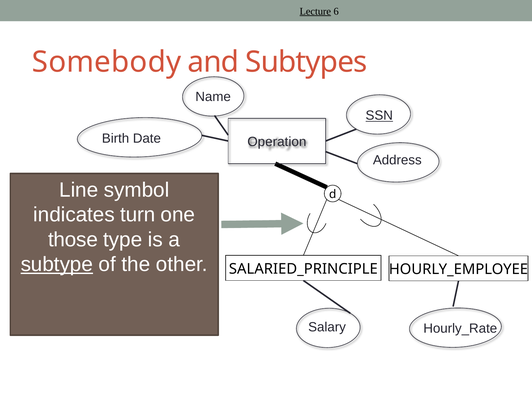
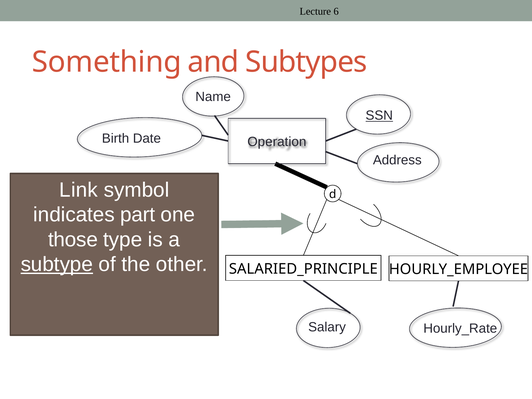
Lecture underline: present -> none (315, 11)
Somebody: Somebody -> Something (107, 62)
Line: Line -> Link (79, 190)
turn: turn -> part (138, 215)
